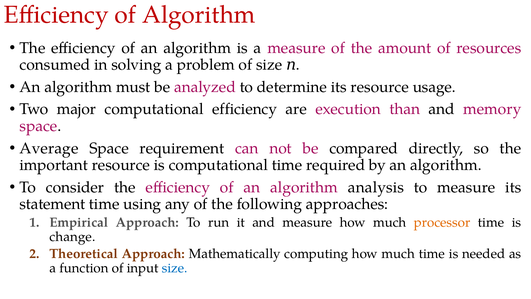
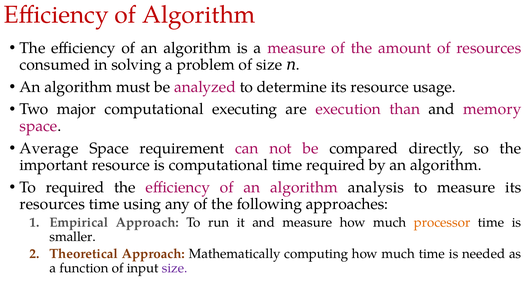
computational efficiency: efficiency -> executing (245, 109)
To consider: consider -> required (75, 187)
statement: statement -> resources (52, 204)
change: change -> smaller (73, 236)
size colour: blue -> purple (175, 268)
